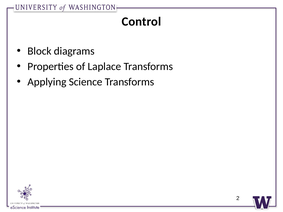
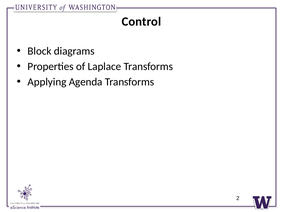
Science: Science -> Agenda (86, 82)
